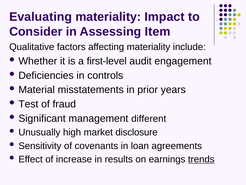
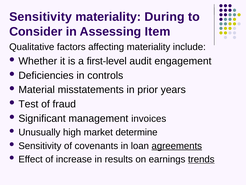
Evaluating: Evaluating -> Sensitivity (41, 17)
Impact: Impact -> During (165, 17)
different: different -> invoices (149, 118)
disclosure: disclosure -> determine (137, 132)
agreements underline: none -> present (177, 145)
